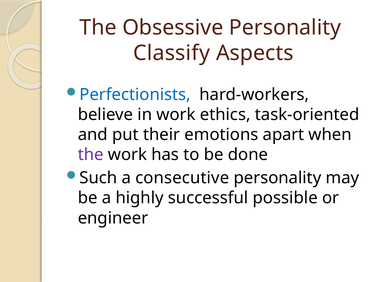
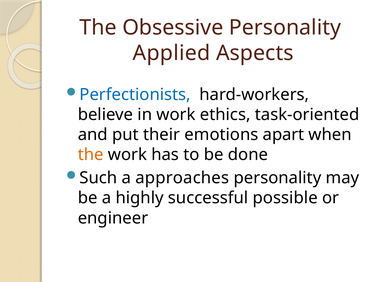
Classify: Classify -> Applied (171, 53)
the colour: purple -> orange (91, 155)
consecutive: consecutive -> approaches (182, 178)
